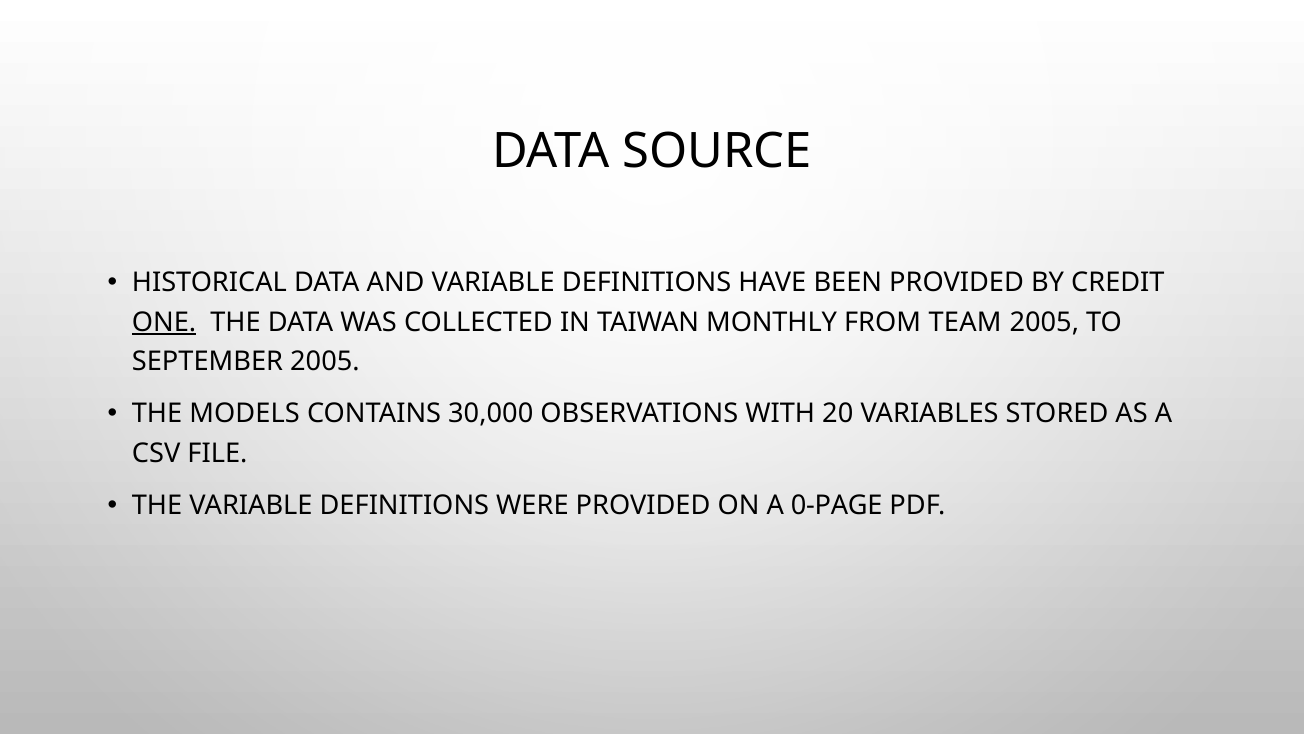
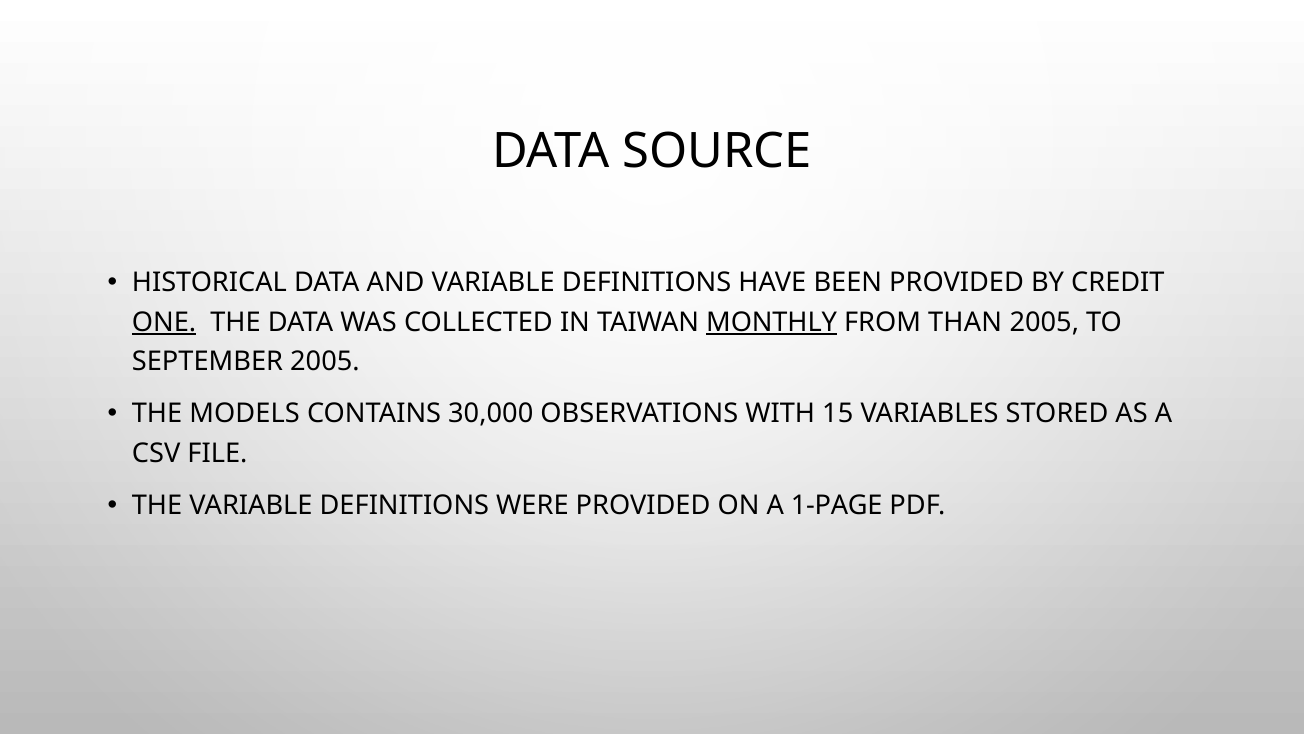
MONTHLY underline: none -> present (772, 322)
TEAM: TEAM -> THAN (965, 322)
20: 20 -> 15 (838, 414)
0-PAGE: 0-PAGE -> 1-PAGE (837, 506)
